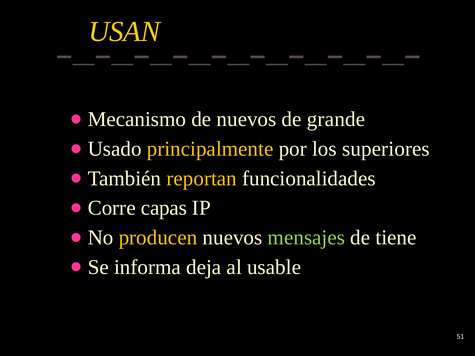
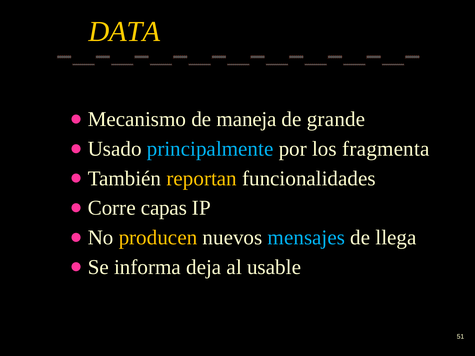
USAN: USAN -> DATA (124, 32)
de nuevos: nuevos -> maneja (247, 119)
principalmente colour: yellow -> light blue (210, 149)
superiores: superiores -> fragmenta (386, 149)
mensajes colour: light green -> light blue (306, 238)
tiene: tiene -> llega (396, 238)
